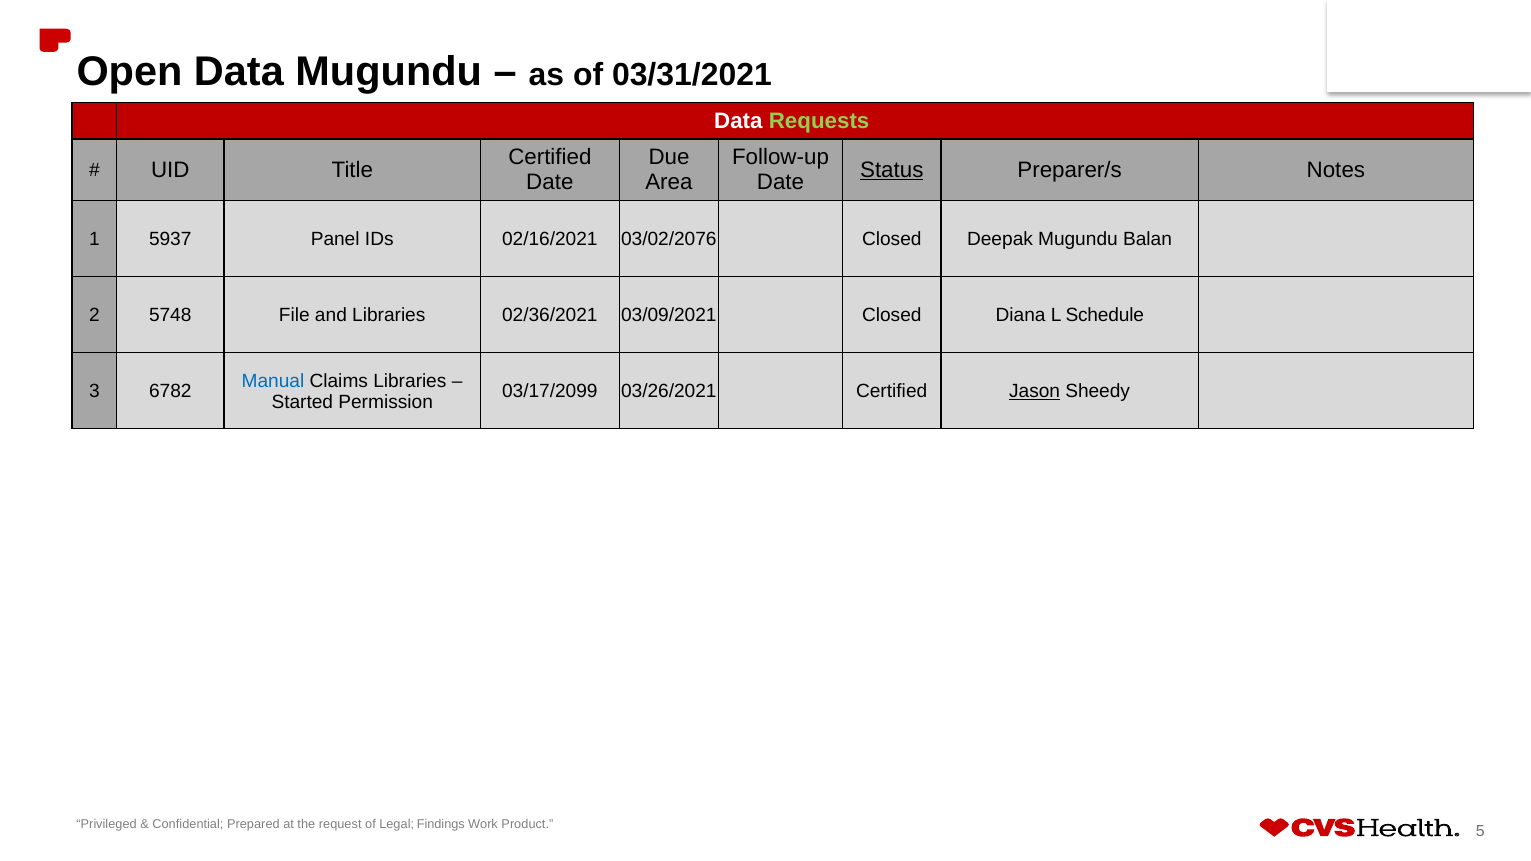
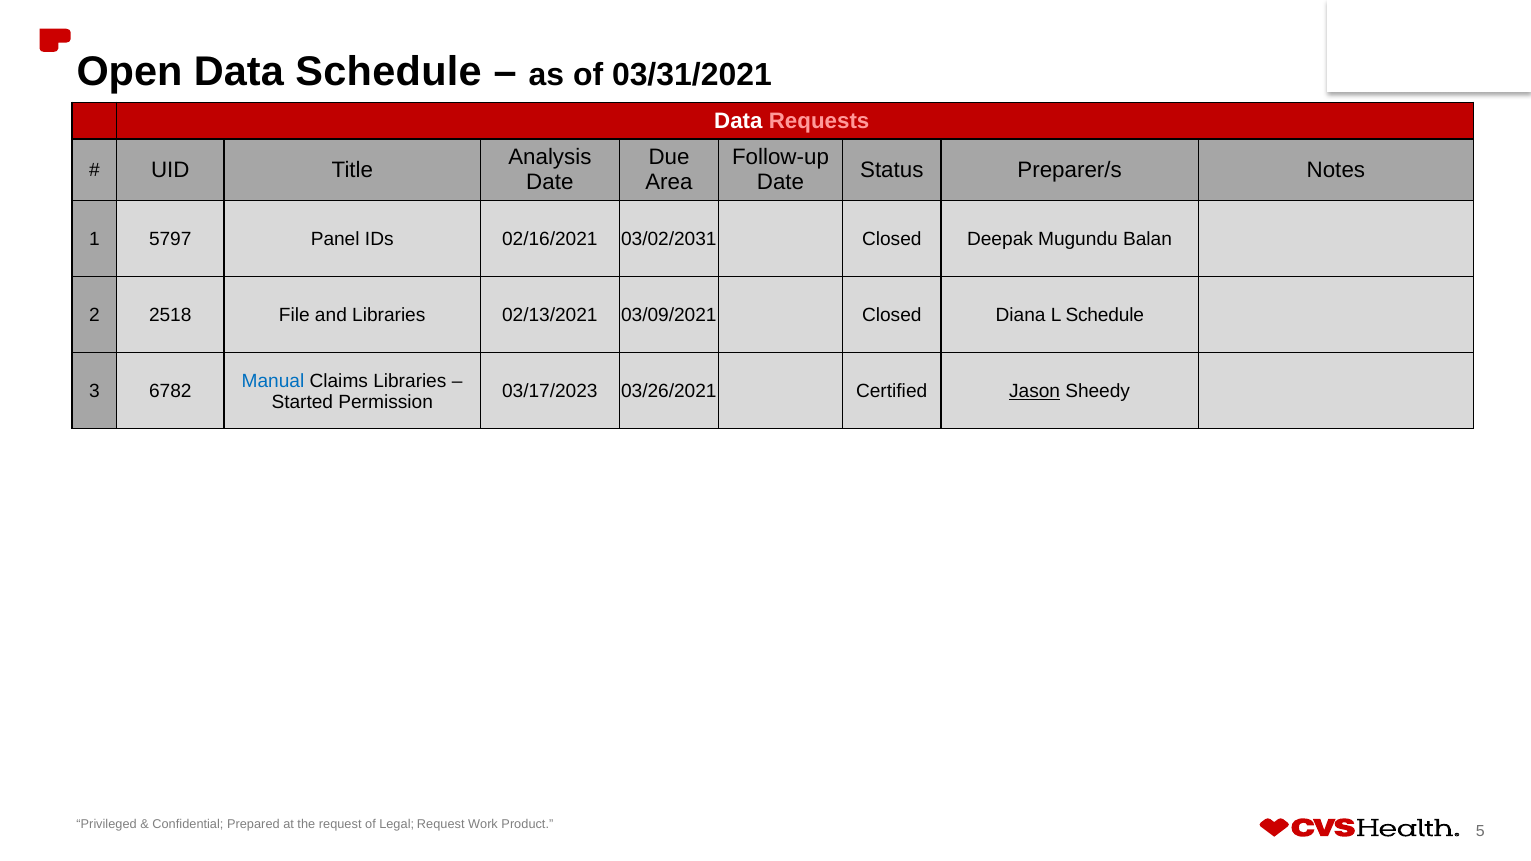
Data Mugundu: Mugundu -> Schedule (389, 71)
Requests colour: light green -> pink (819, 121)
Certified: Certified -> Analysis (550, 158)
Status underline: present -> none (892, 170)
5937: 5937 -> 5797 (170, 239)
03/02/2076: 03/02/2076 -> 03/02/2031 (669, 239)
5748: 5748 -> 2518 (170, 315)
02/36/2021: 02/36/2021 -> 02/13/2021 (550, 315)
03/17/2099: 03/17/2099 -> 03/17/2023 (550, 392)
Legal Findings: Findings -> Request (441, 825)
